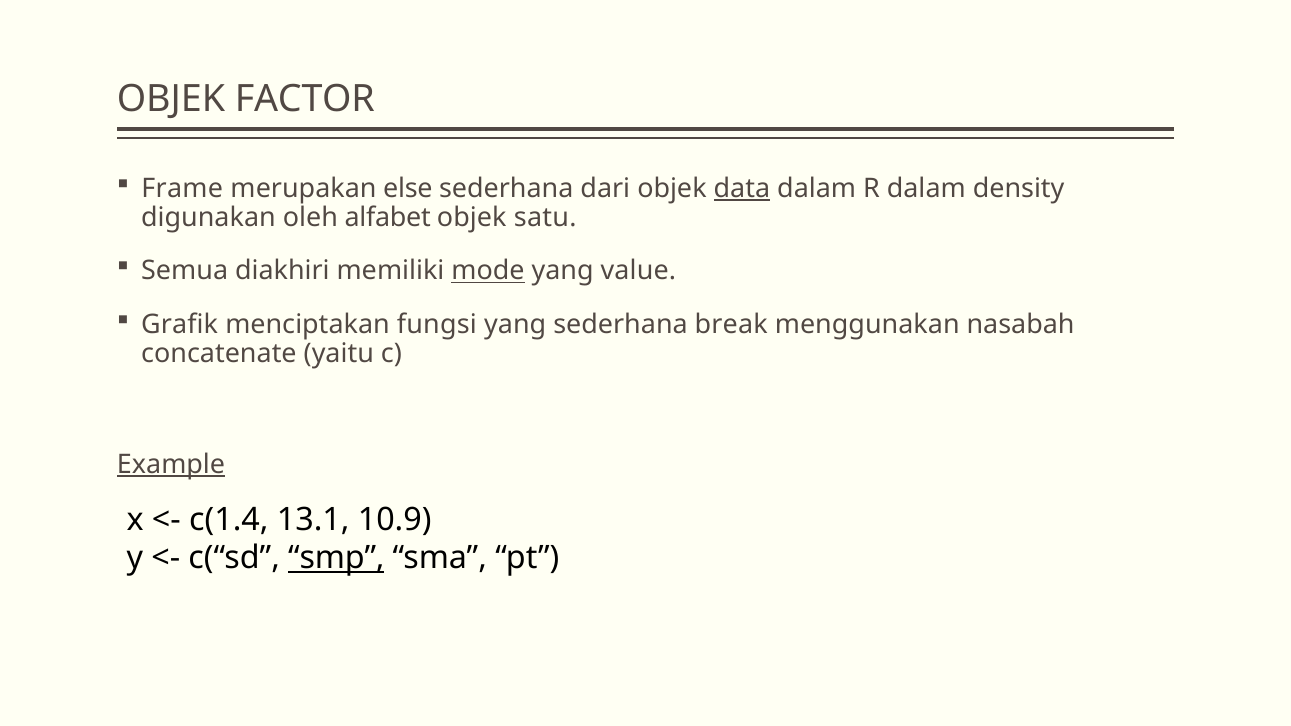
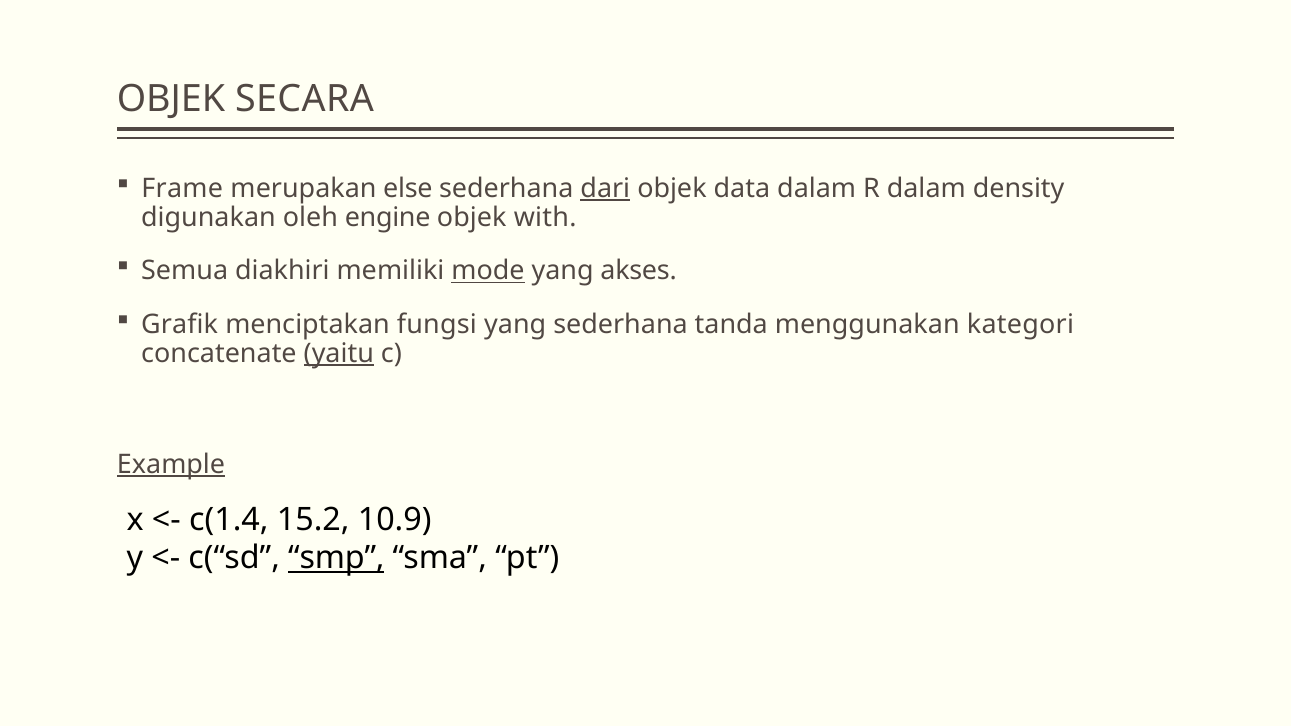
FACTOR: FACTOR -> SECARA (305, 99)
dari underline: none -> present (605, 189)
data underline: present -> none (742, 189)
alfabet: alfabet -> engine (388, 218)
satu: satu -> with (545, 218)
value: value -> akses (639, 271)
break: break -> tanda (731, 324)
nasabah: nasabah -> kategori (1020, 324)
yaitu underline: none -> present (339, 353)
13.1: 13.1 -> 15.2 (313, 520)
